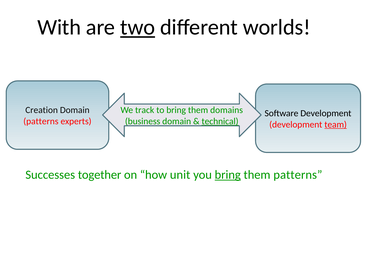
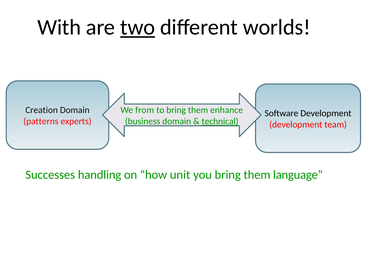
track: track -> from (145, 110)
domains: domains -> enhance (227, 110)
team underline: present -> none (336, 124)
together: together -> handling (100, 175)
bring underline: present -> none (228, 175)
them patterns: patterns -> language (298, 175)
